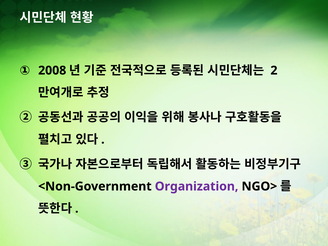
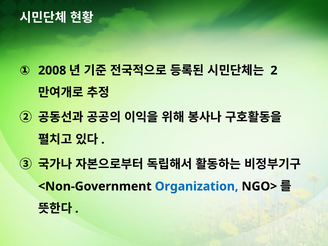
Organization colour: purple -> blue (197, 186)
